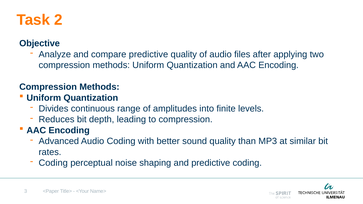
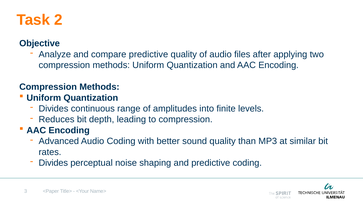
Coding: Coding -> Divides (53, 163)
